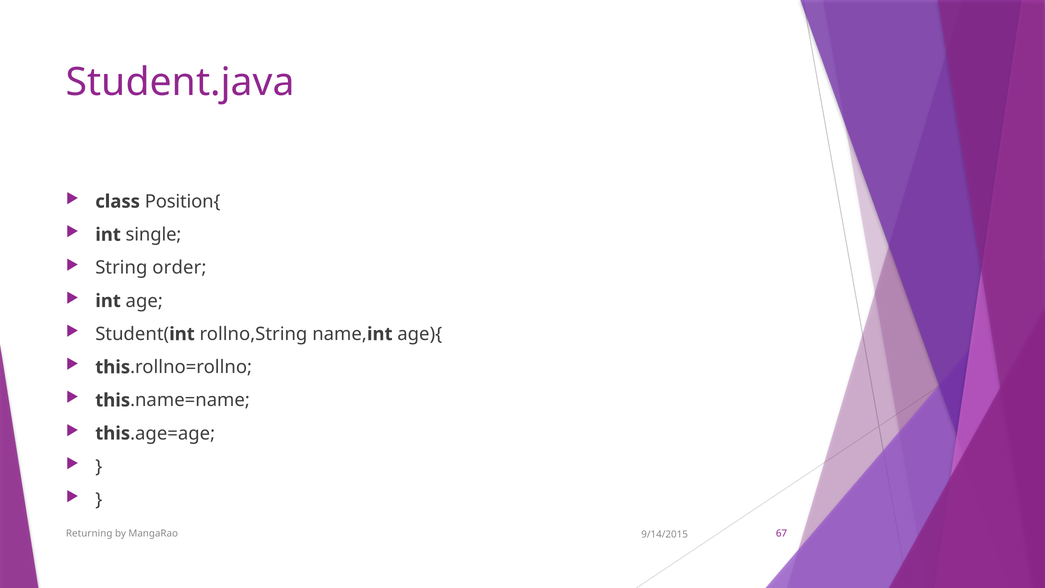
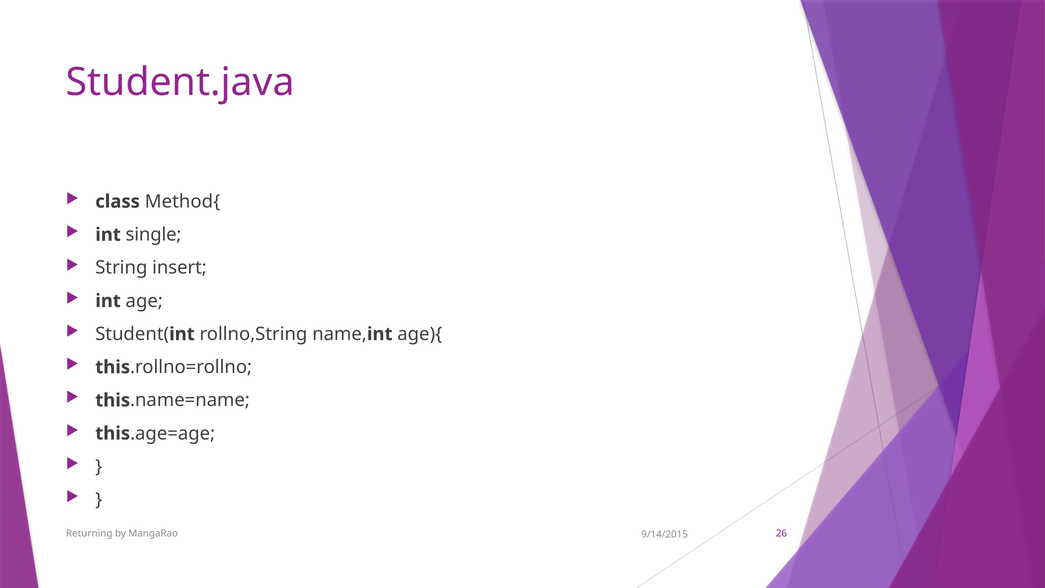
Position{: Position{ -> Method{ (182, 202)
order: order -> insert (180, 268)
67: 67 -> 26 (782, 533)
